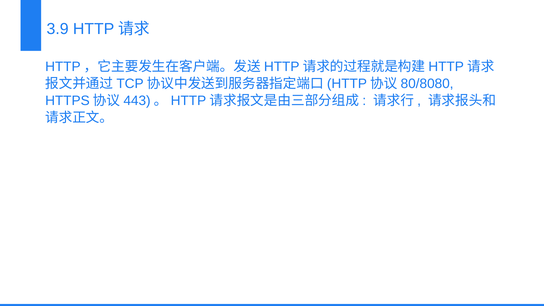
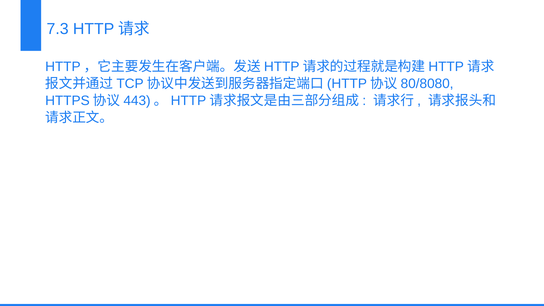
3.9: 3.9 -> 7.3 (58, 29)
